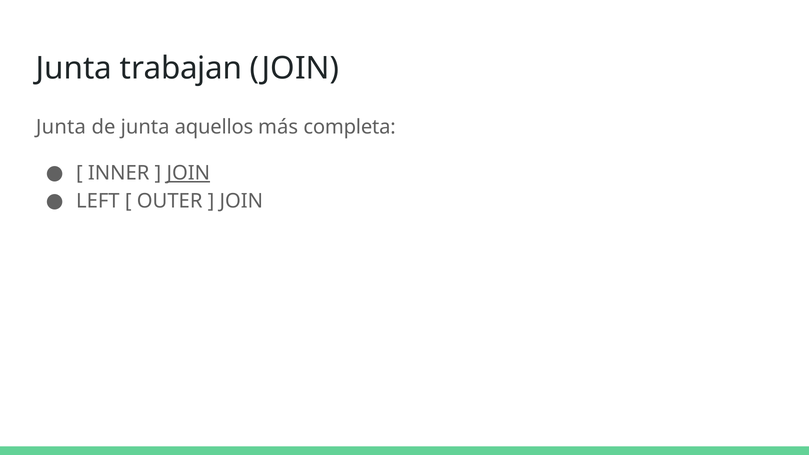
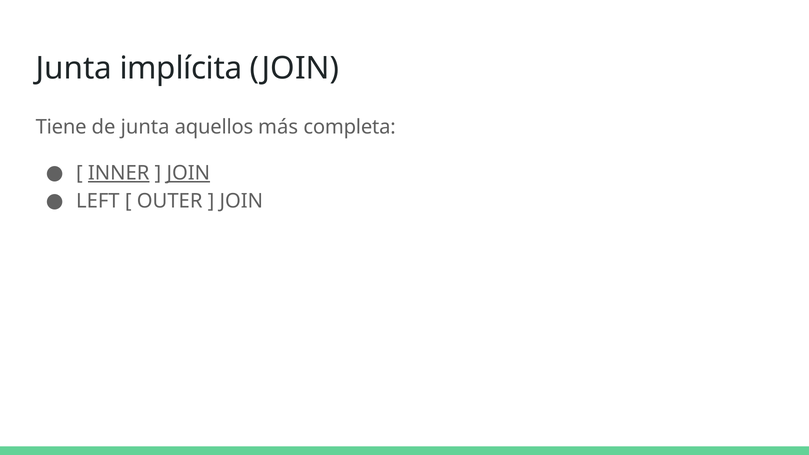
trabajan: trabajan -> implícita (181, 69)
Junta: Junta -> Tiene (61, 127)
INNER underline: none -> present (119, 173)
